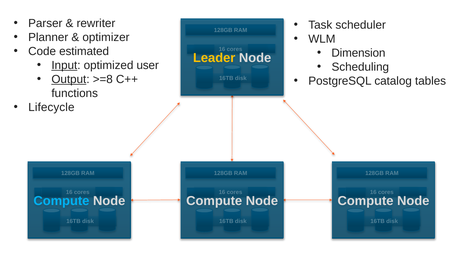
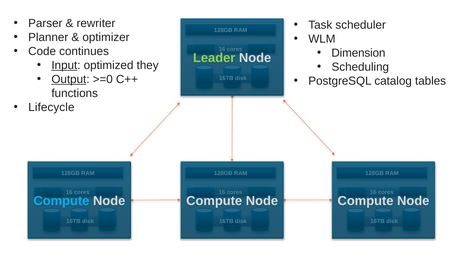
estimated: estimated -> continues (84, 51)
Leader colour: yellow -> light green (214, 58)
user: user -> they (148, 65)
>=8: >=8 -> >=0 (103, 79)
